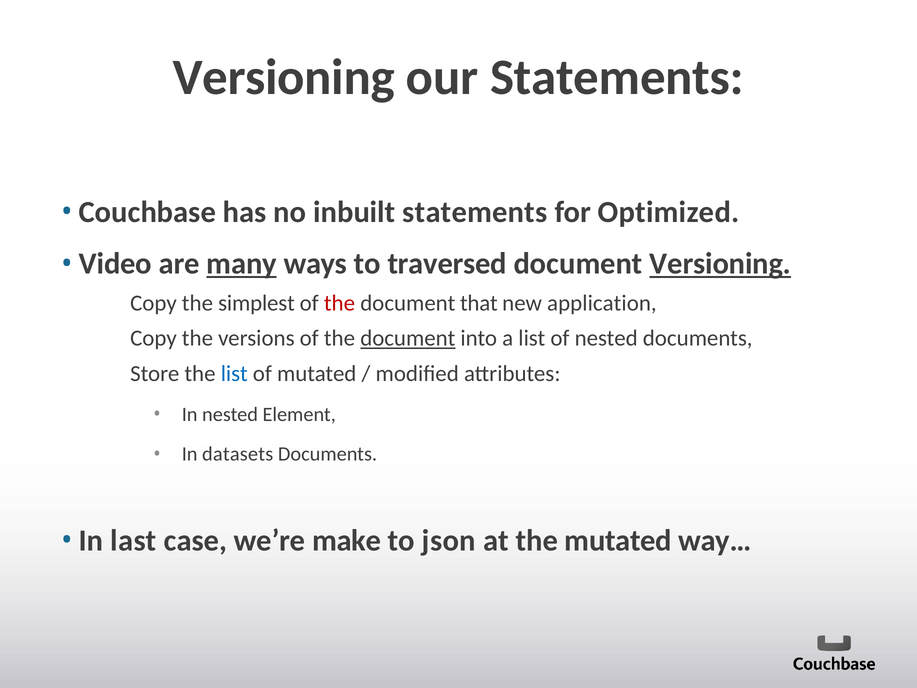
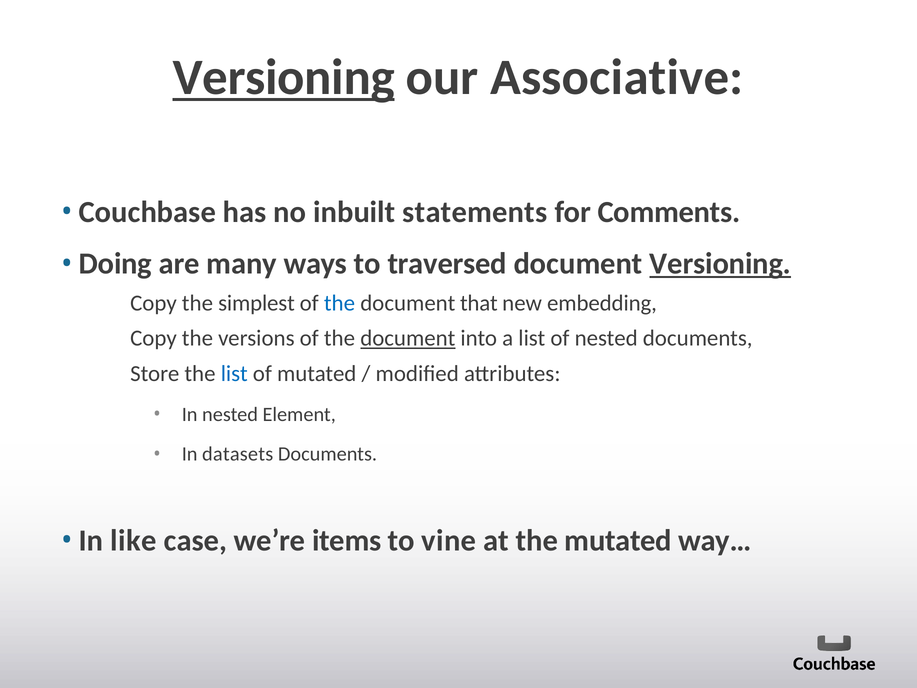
Versioning underline: none -> present (284, 78)
our Statements: Statements -> Associative (617, 78)
Optimized: Optimized -> Comments (669, 212)
Video: Video -> Doing (115, 264)
many underline: present -> none (242, 264)
the colour: red -> blue (339, 303)
application: application -> embedding (602, 303)
last: last -> like (133, 540)
make: make -> items (347, 540)
json: json -> vine (449, 540)
